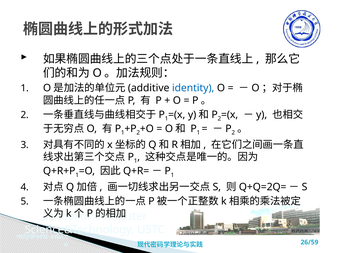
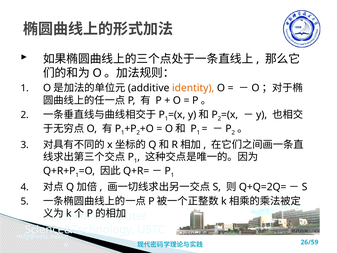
identity colour: blue -> orange (193, 88)
